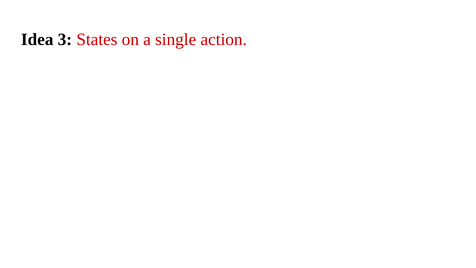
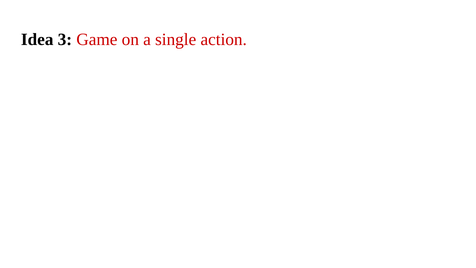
States: States -> Game (97, 39)
